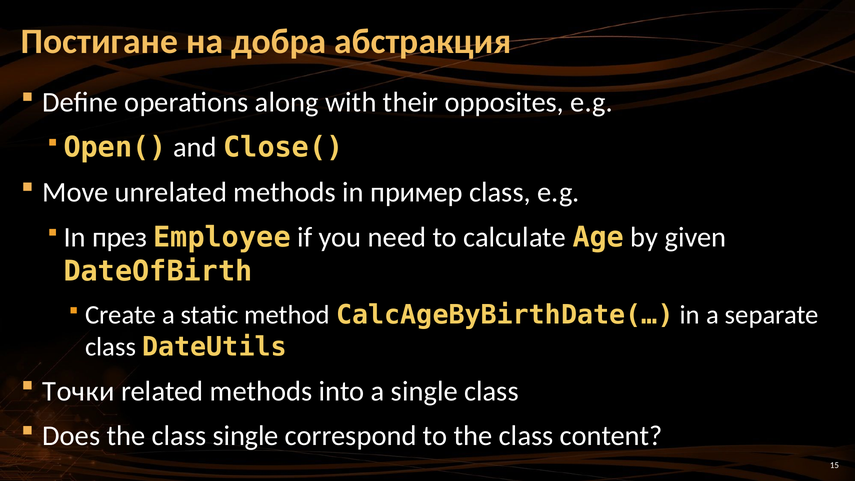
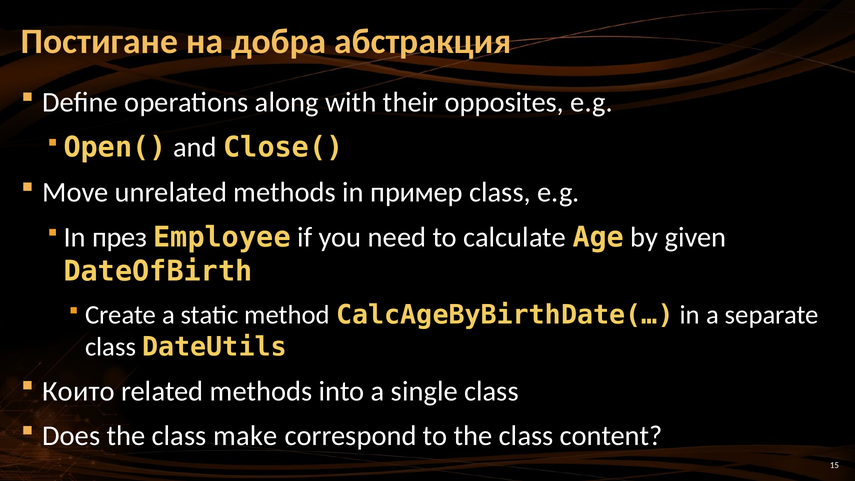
Точки: Точки -> Които (79, 391)
class single: single -> make (245, 436)
